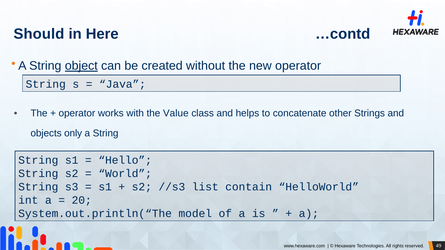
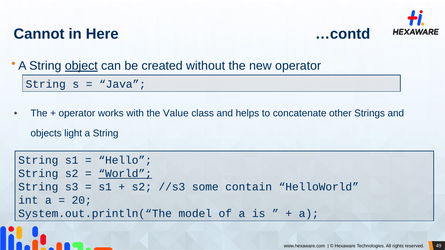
Should: Should -> Cannot (39, 34)
only: only -> light (73, 134)
World underline: none -> present (125, 174)
list: list -> some (205, 187)
